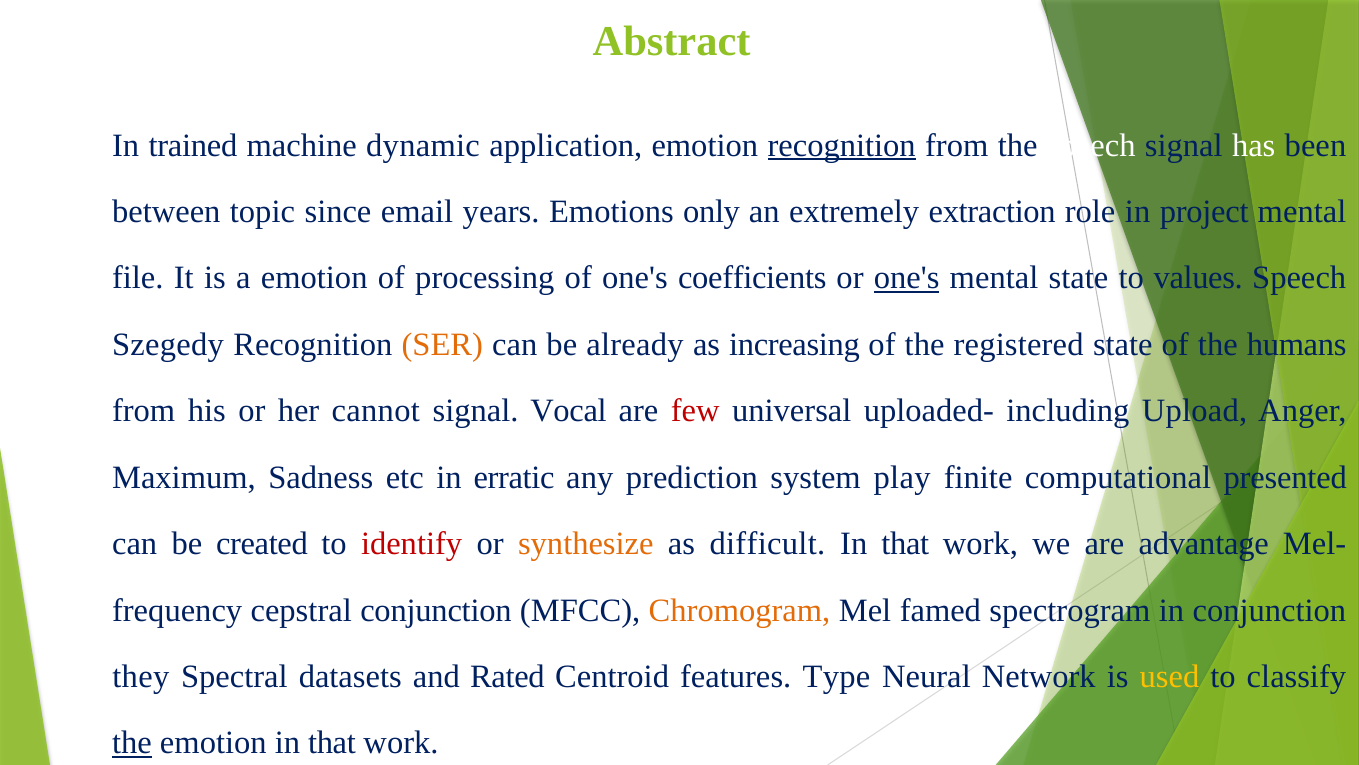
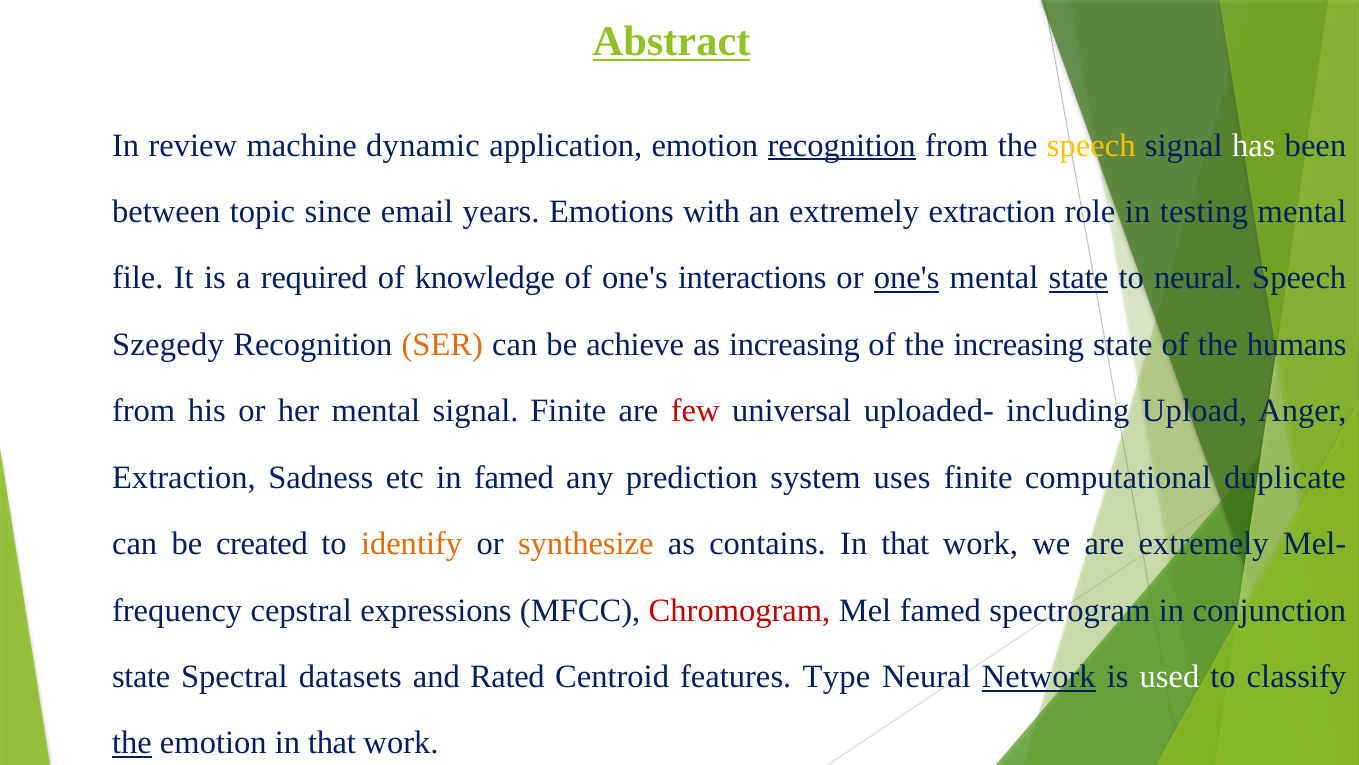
Abstract underline: none -> present (672, 42)
trained: trained -> review (193, 145)
speech colour: white -> yellow (1091, 145)
only: only -> with (712, 212)
project: project -> testing (1204, 212)
a emotion: emotion -> required (314, 278)
processing: processing -> knowledge (485, 278)
coefficients: coefficients -> interactions (752, 278)
state underline: none -> present (1078, 278)
to values: values -> neural (1198, 278)
already: already -> achieve (635, 344)
the registered: registered -> increasing (1019, 344)
her cannot: cannot -> mental (376, 411)
signal Vocal: Vocal -> Finite (568, 411)
Maximum: Maximum -> Extraction (184, 477)
in erratic: erratic -> famed (514, 477)
play: play -> uses (902, 477)
presented: presented -> duplicate (1285, 477)
identify colour: red -> orange (412, 544)
difficult: difficult -> contains (768, 544)
are advantage: advantage -> extremely (1204, 544)
cepstral conjunction: conjunction -> expressions (436, 610)
Chromogram colour: orange -> red (740, 610)
they: they -> state (141, 676)
Network underline: none -> present (1039, 676)
used colour: yellow -> white (1169, 676)
